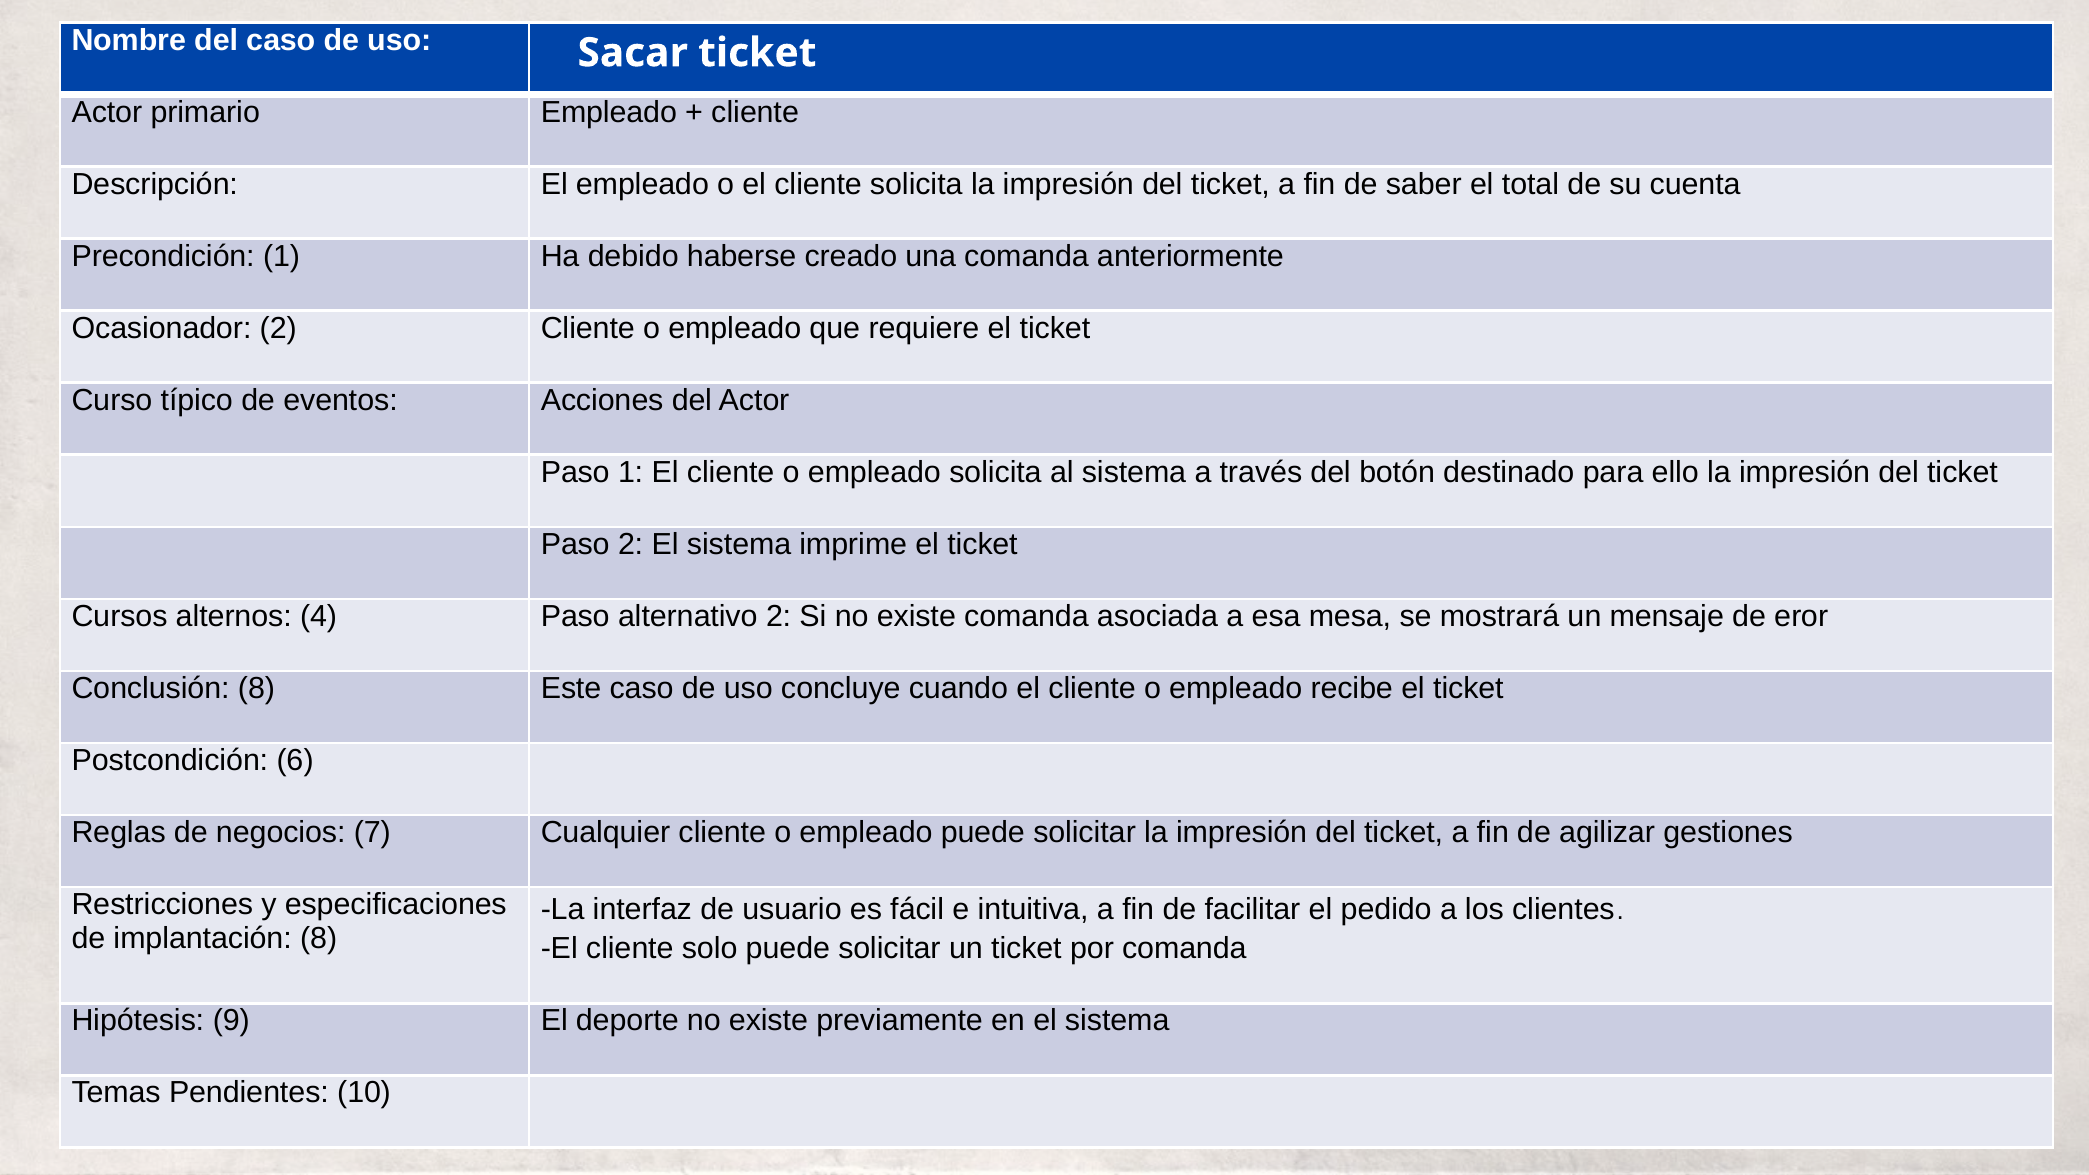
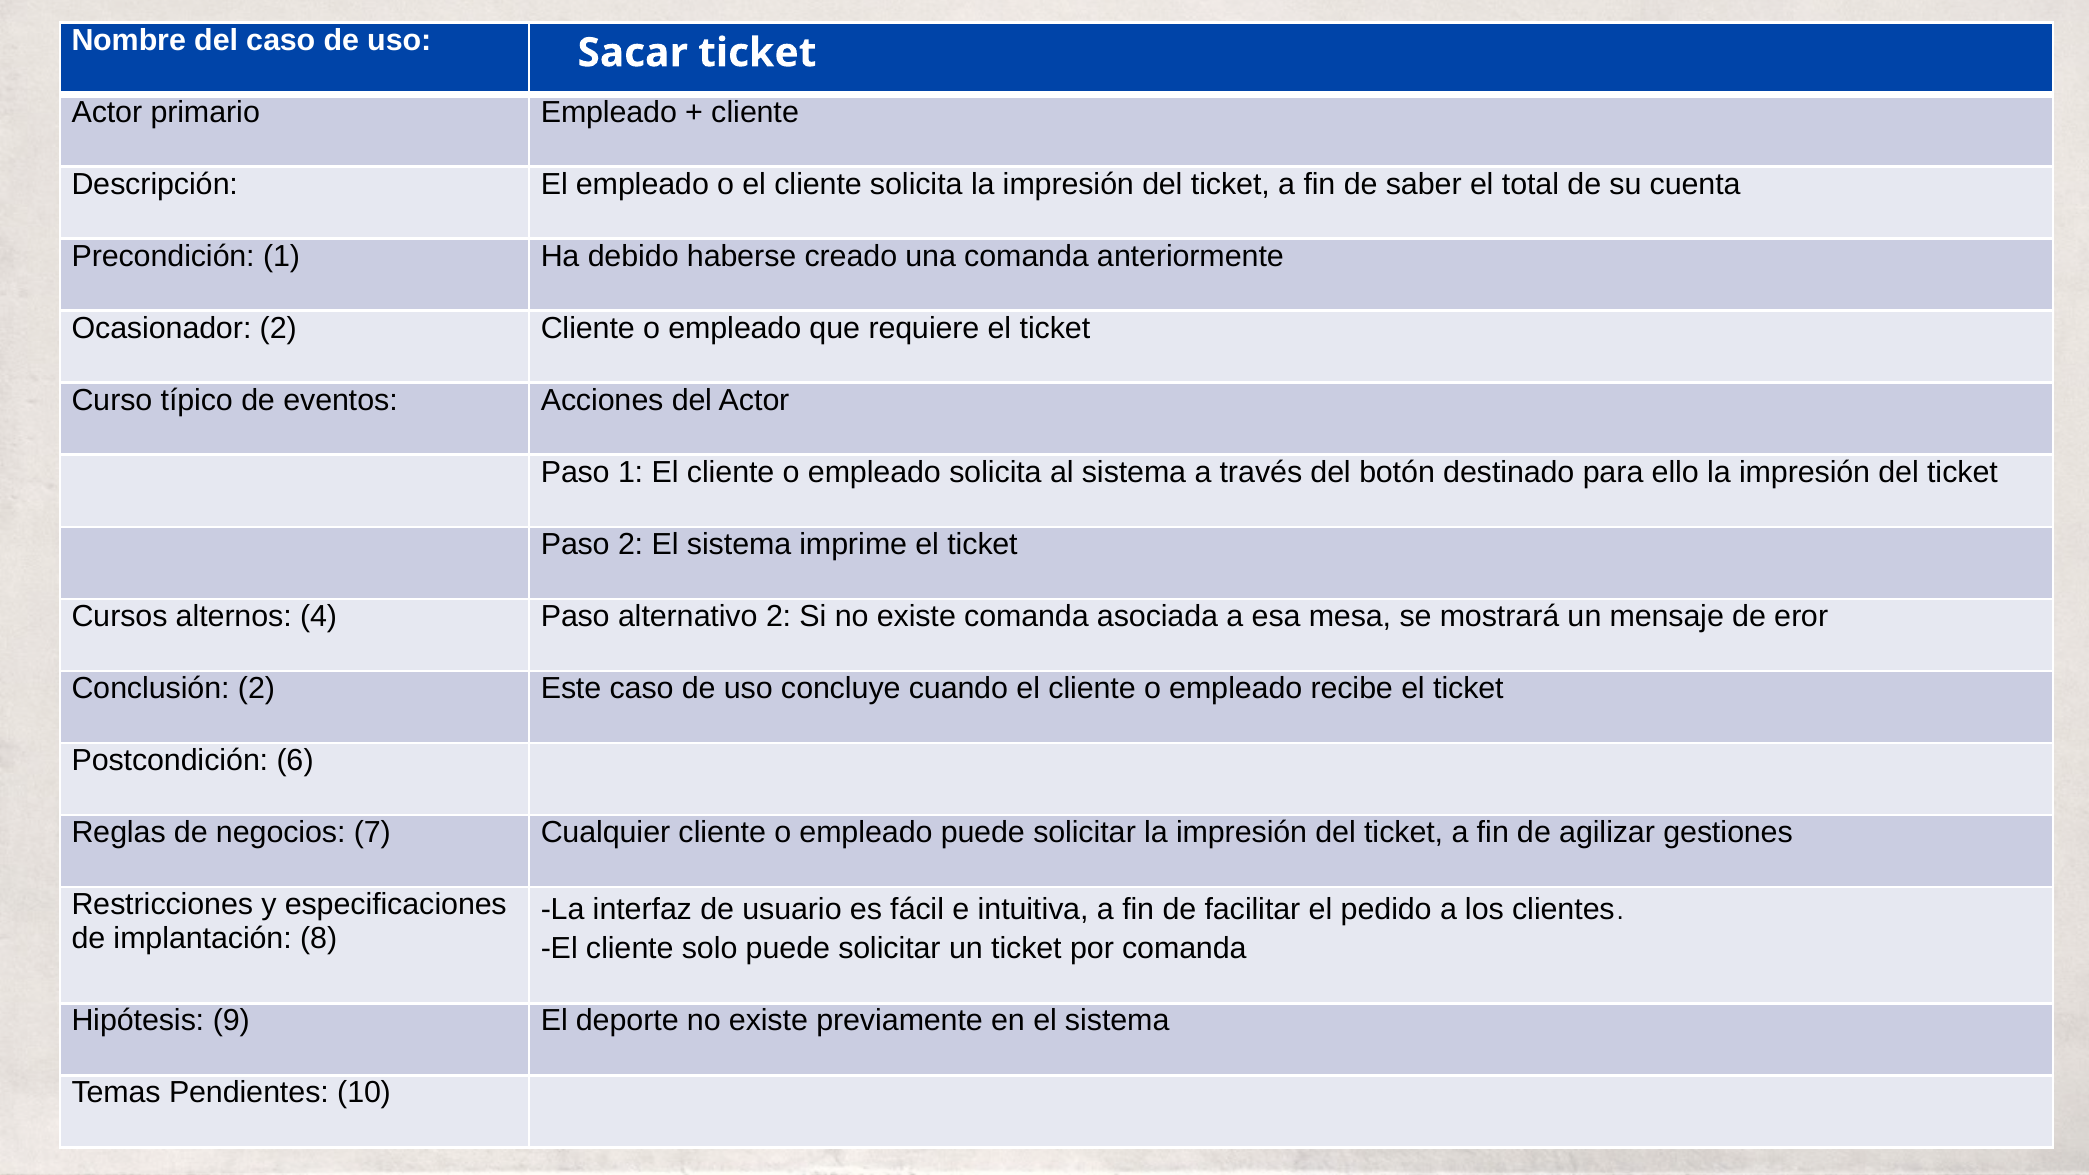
Conclusión 8: 8 -> 2 (256, 688)
